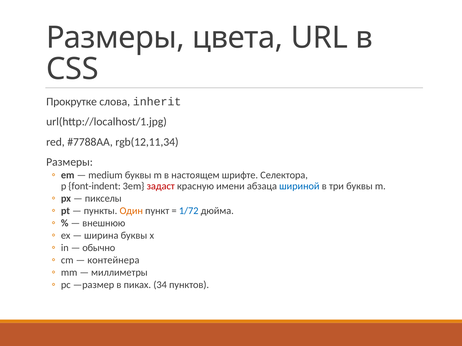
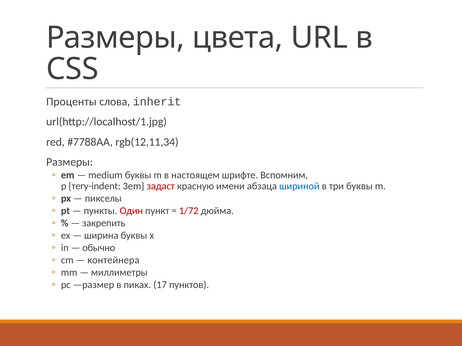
Прокрутке: Прокрутке -> Проценты (71, 102)
Селектора: Селектора -> Вспомним (284, 175)
font-indent: font-indent -> тегу-indent (95, 186)
Один colour: orange -> red (131, 211)
1/72 colour: blue -> red (189, 211)
внешнюю: внешнюю -> закрепить (104, 224)
34: 34 -> 17 (160, 285)
